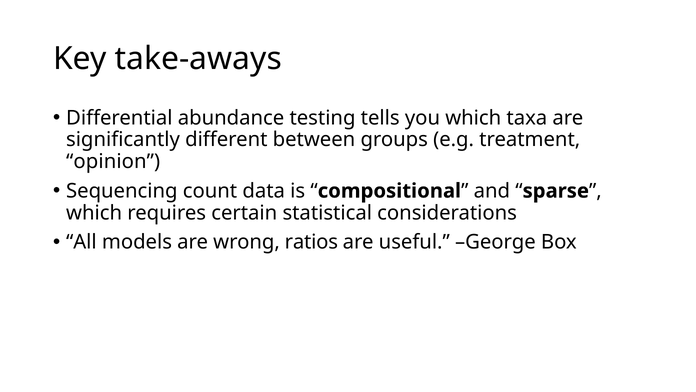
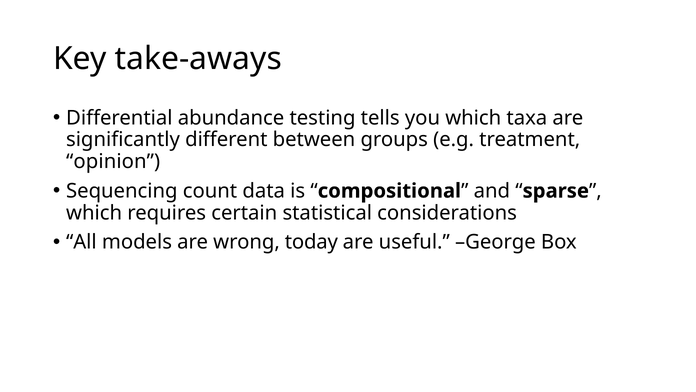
ratios: ratios -> today (311, 242)
